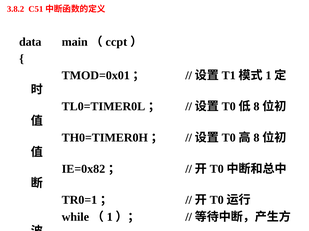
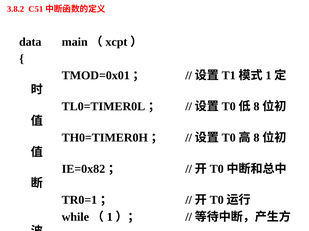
ccpt: ccpt -> xcpt (116, 42)
